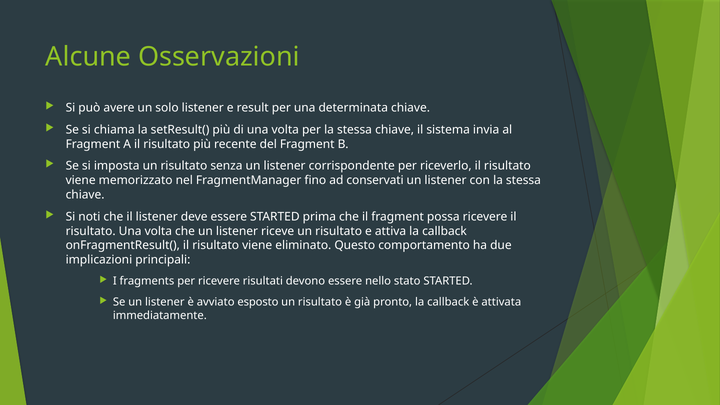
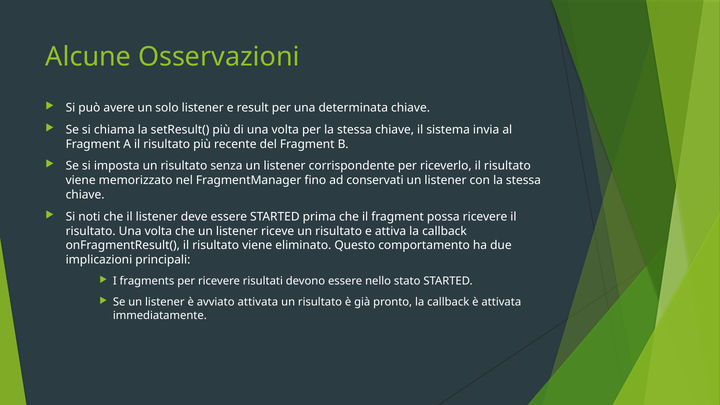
avviato esposto: esposto -> attivata (258, 302)
